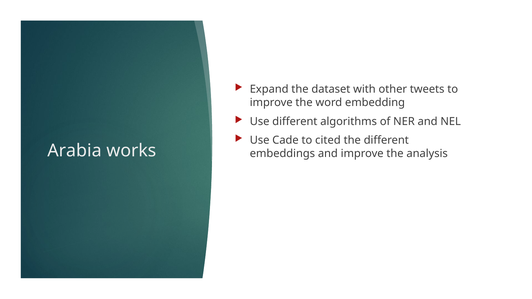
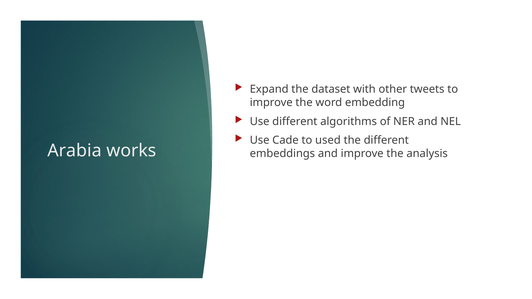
cited: cited -> used (328, 140)
